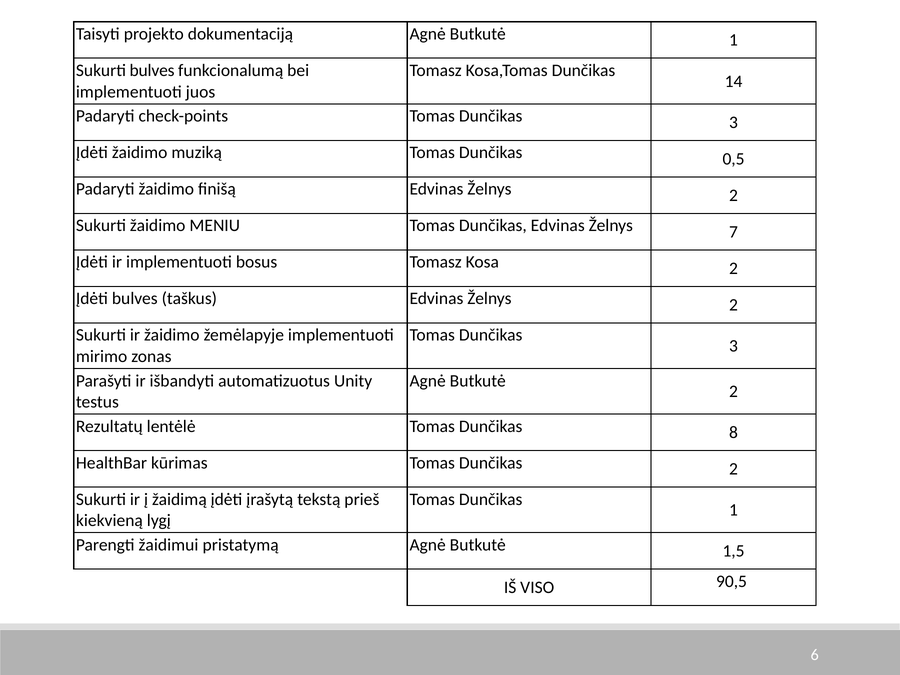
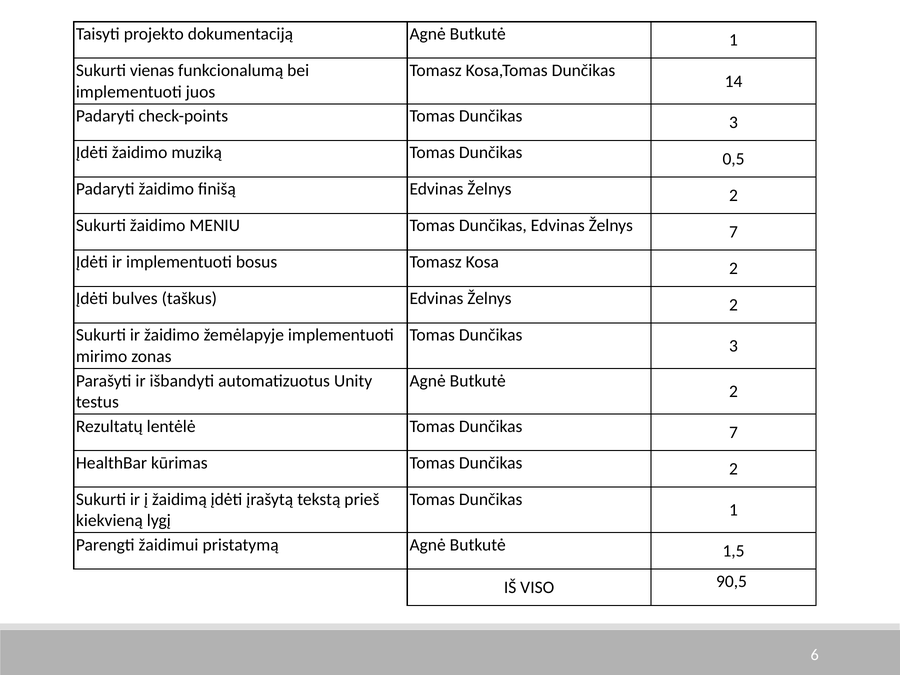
Sukurti bulves: bulves -> vienas (152, 71)
Dunčikas 8: 8 -> 7 (734, 432)
